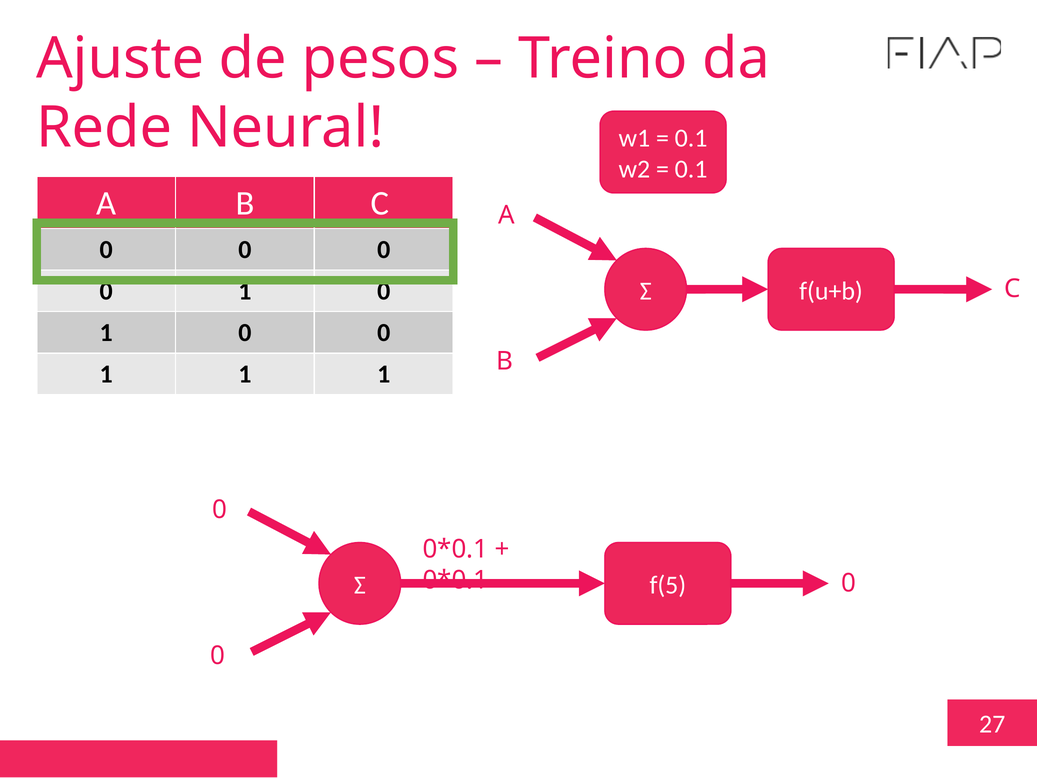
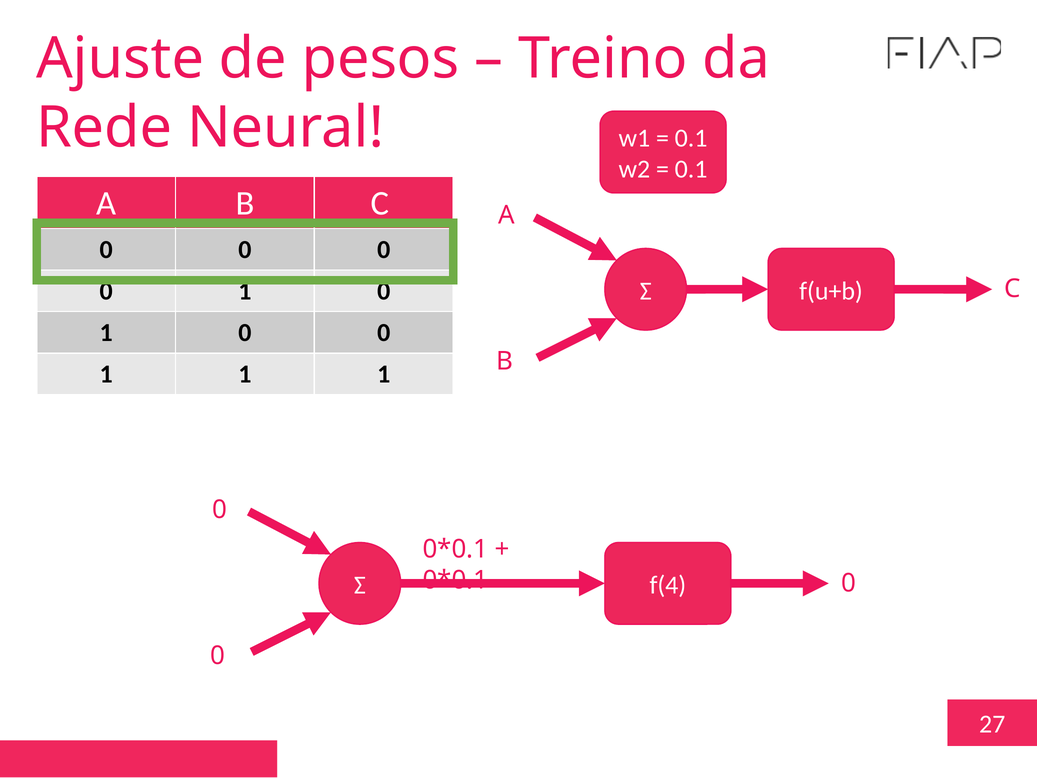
f(5: f(5 -> f(4 (668, 585)
